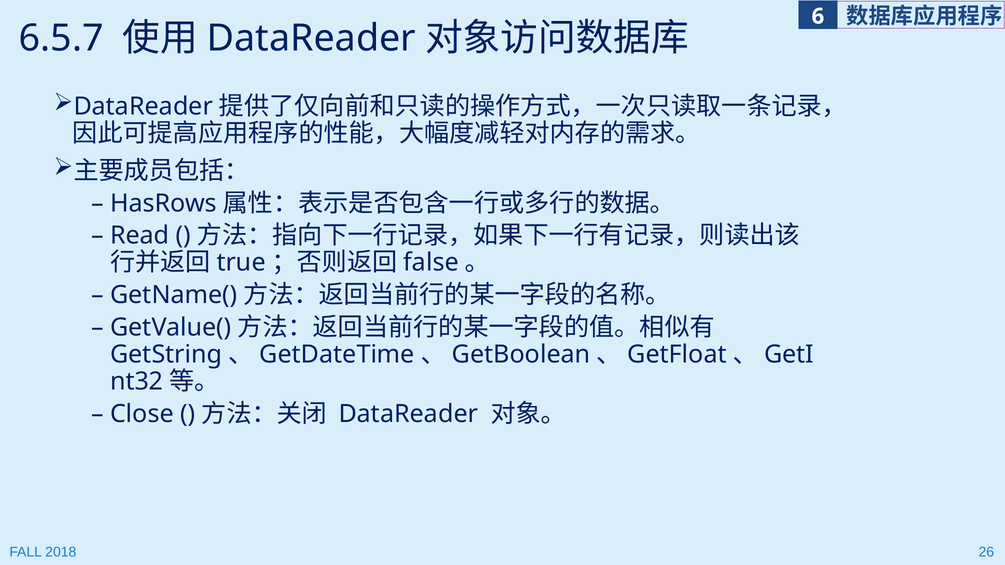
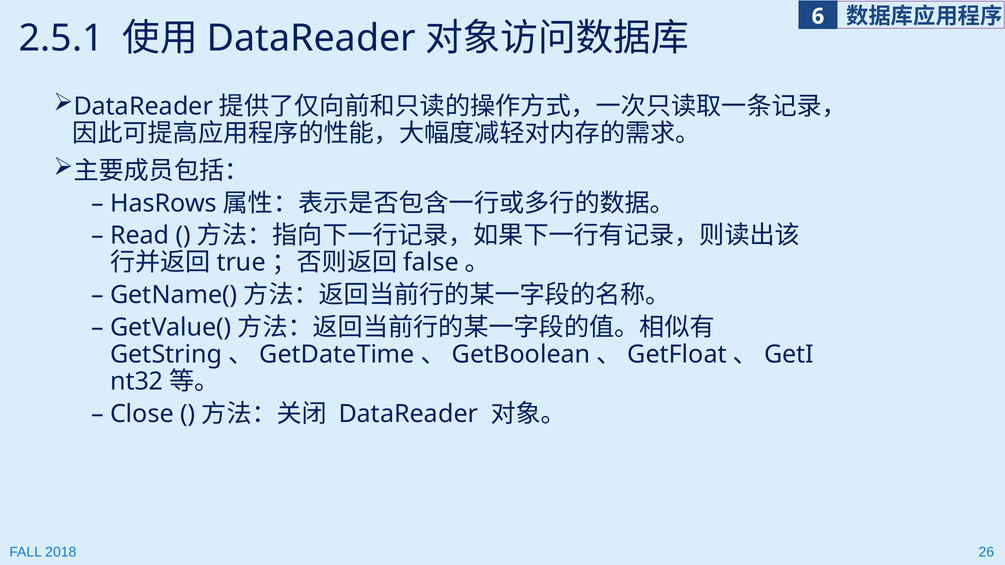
6.5.7: 6.5.7 -> 2.5.1 (61, 38)
